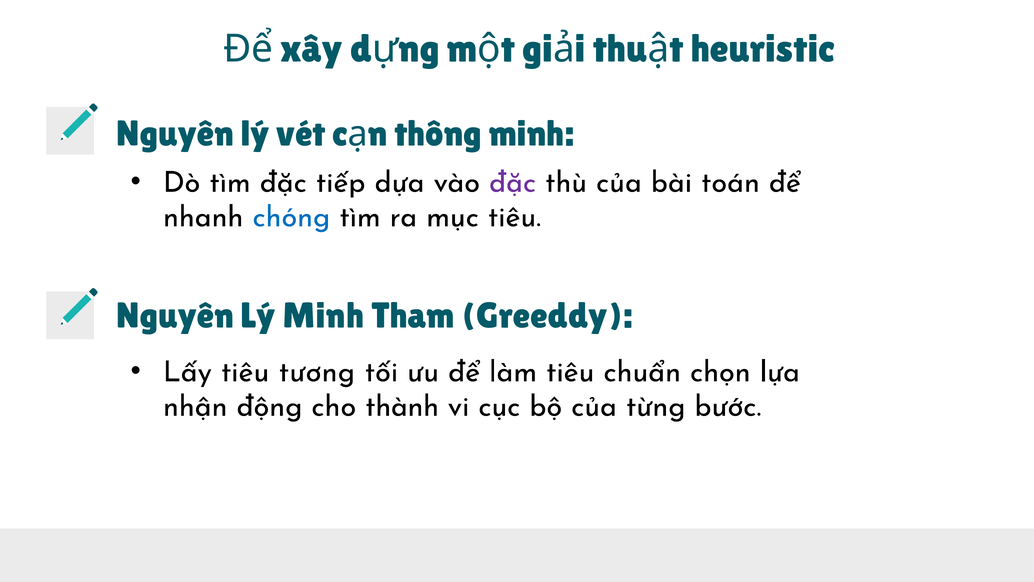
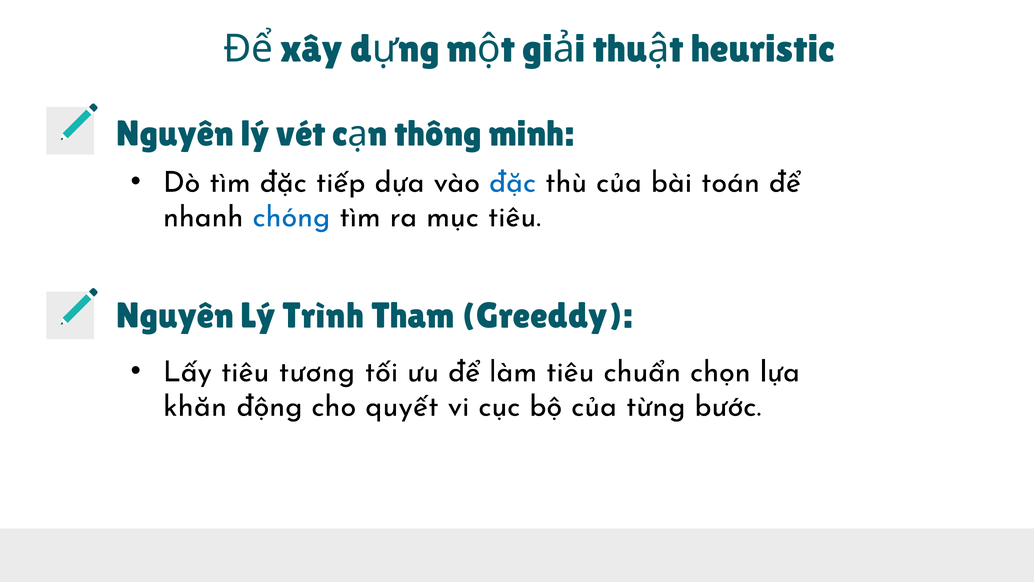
đặc colour: purple -> blue (513, 182)
Lý Minh: Minh -> Trình (324, 316)
nhận: nhận -> khăn (195, 406)
thành: thành -> quyết (402, 406)
